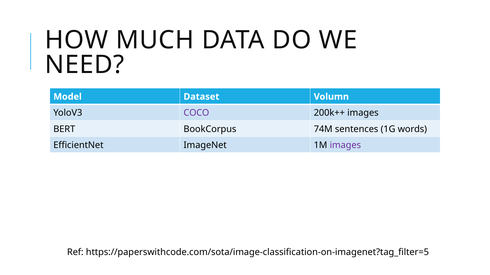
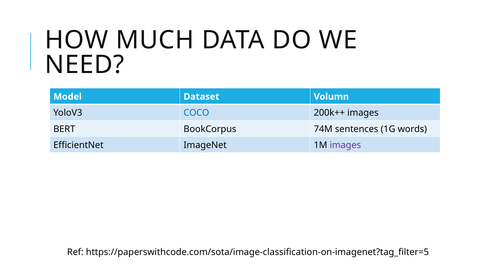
COCO colour: purple -> blue (196, 113)
